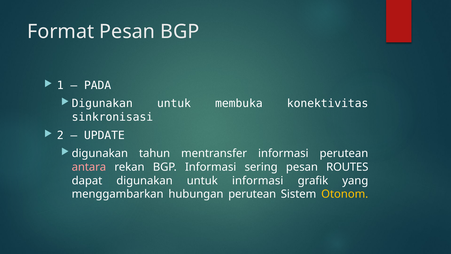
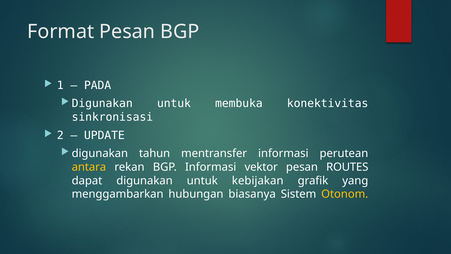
antara colour: pink -> yellow (89, 167)
sering: sering -> vektor (261, 167)
untuk informasi: informasi -> kebijakan (258, 180)
hubungan perutean: perutean -> biasanya (252, 194)
